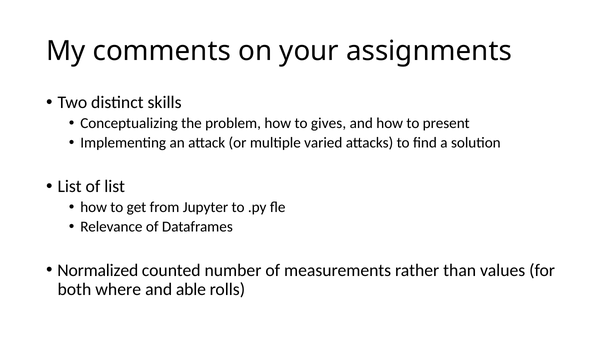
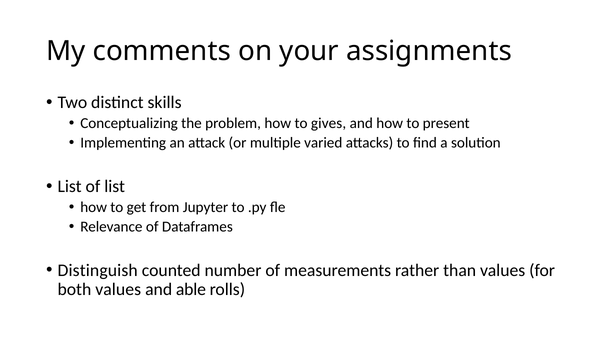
Normalized: Normalized -> Distinguish (98, 270)
both where: where -> values (118, 289)
